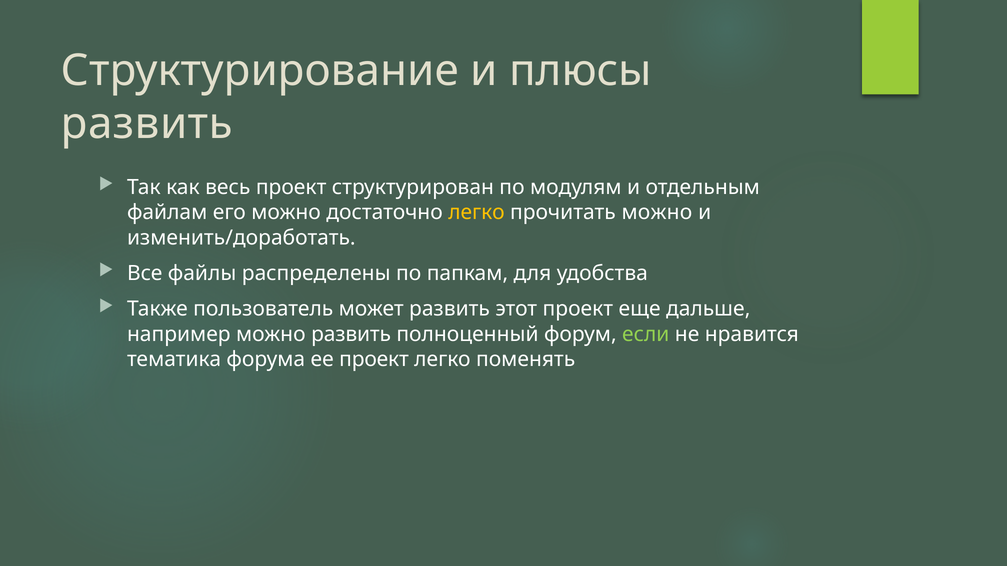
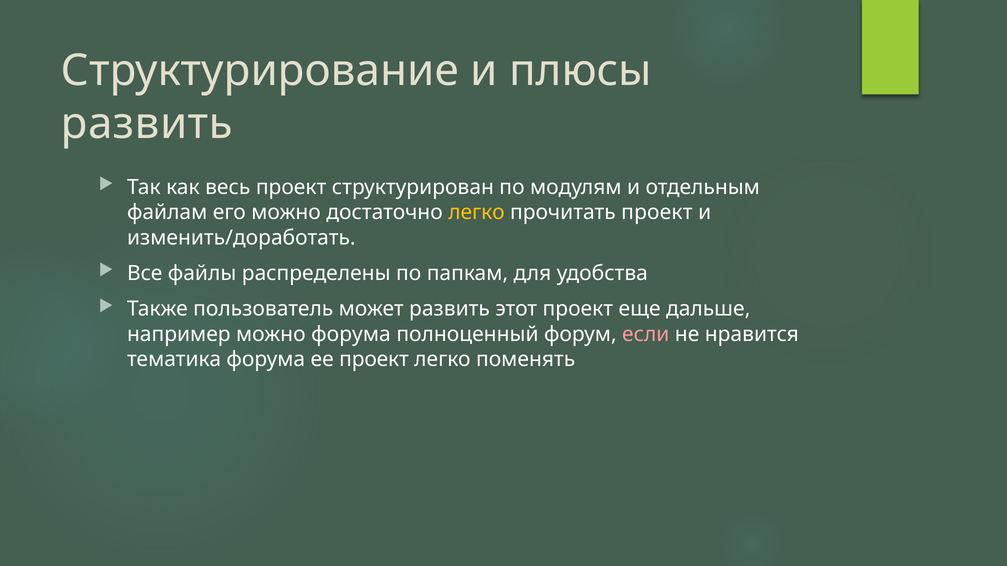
прочитать можно: можно -> проект (657, 213)
можно развить: развить -> форума (351, 335)
если colour: light green -> pink (646, 335)
